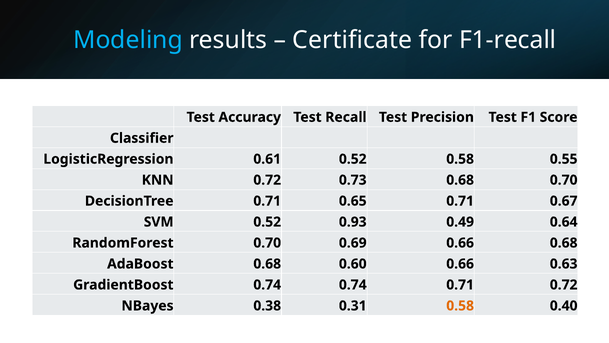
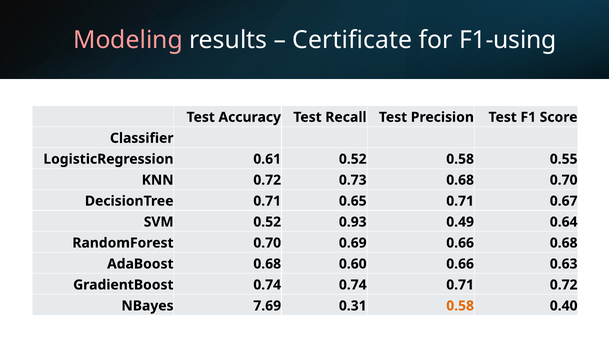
Modeling colour: light blue -> pink (128, 40)
F1-recall: F1-recall -> F1-using (508, 40)
0.38: 0.38 -> 7.69 (267, 305)
